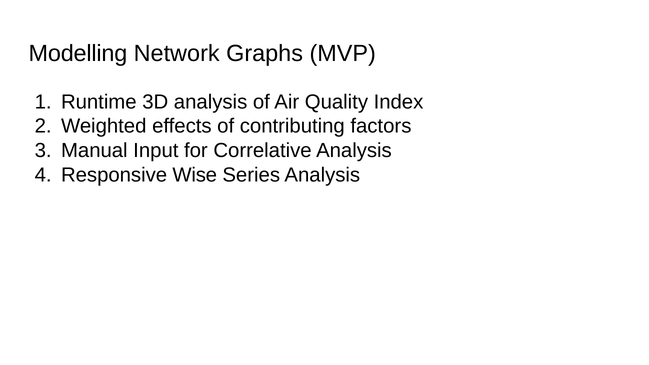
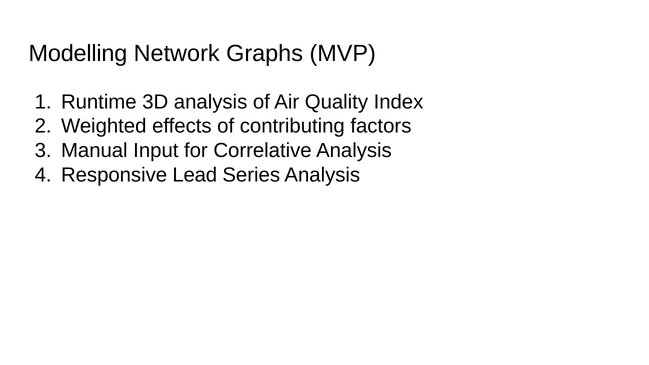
Wise: Wise -> Lead (195, 175)
